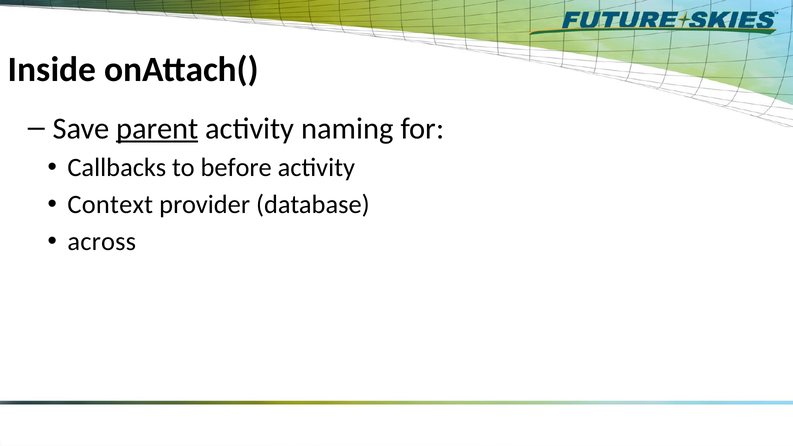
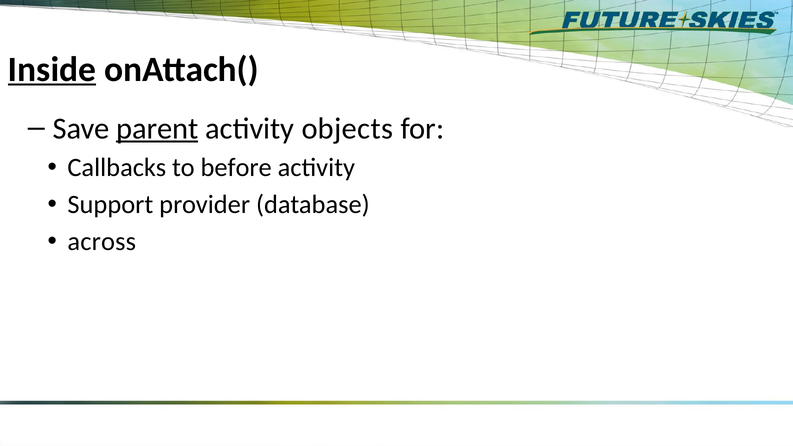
Inside underline: none -> present (52, 69)
naming: naming -> objects (347, 129)
Context: Context -> Support (110, 205)
